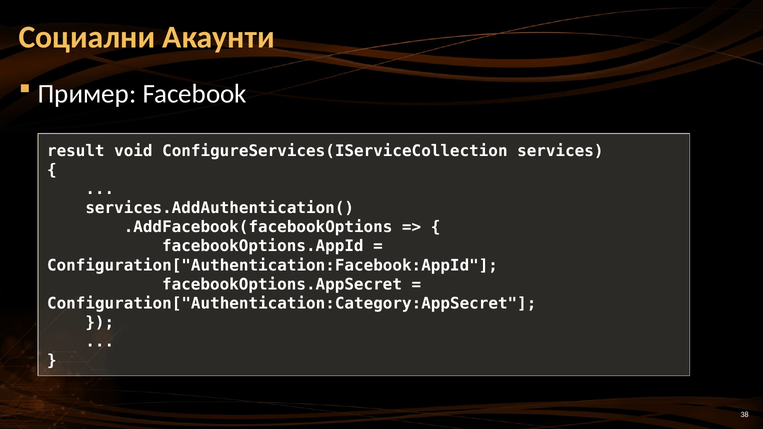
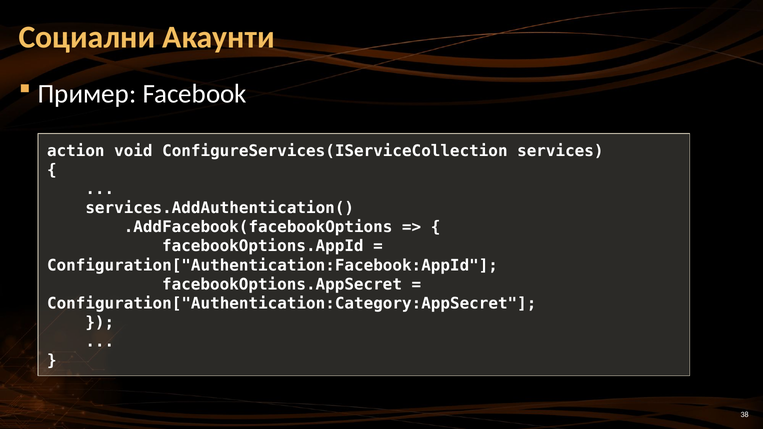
result: result -> action (76, 151)
